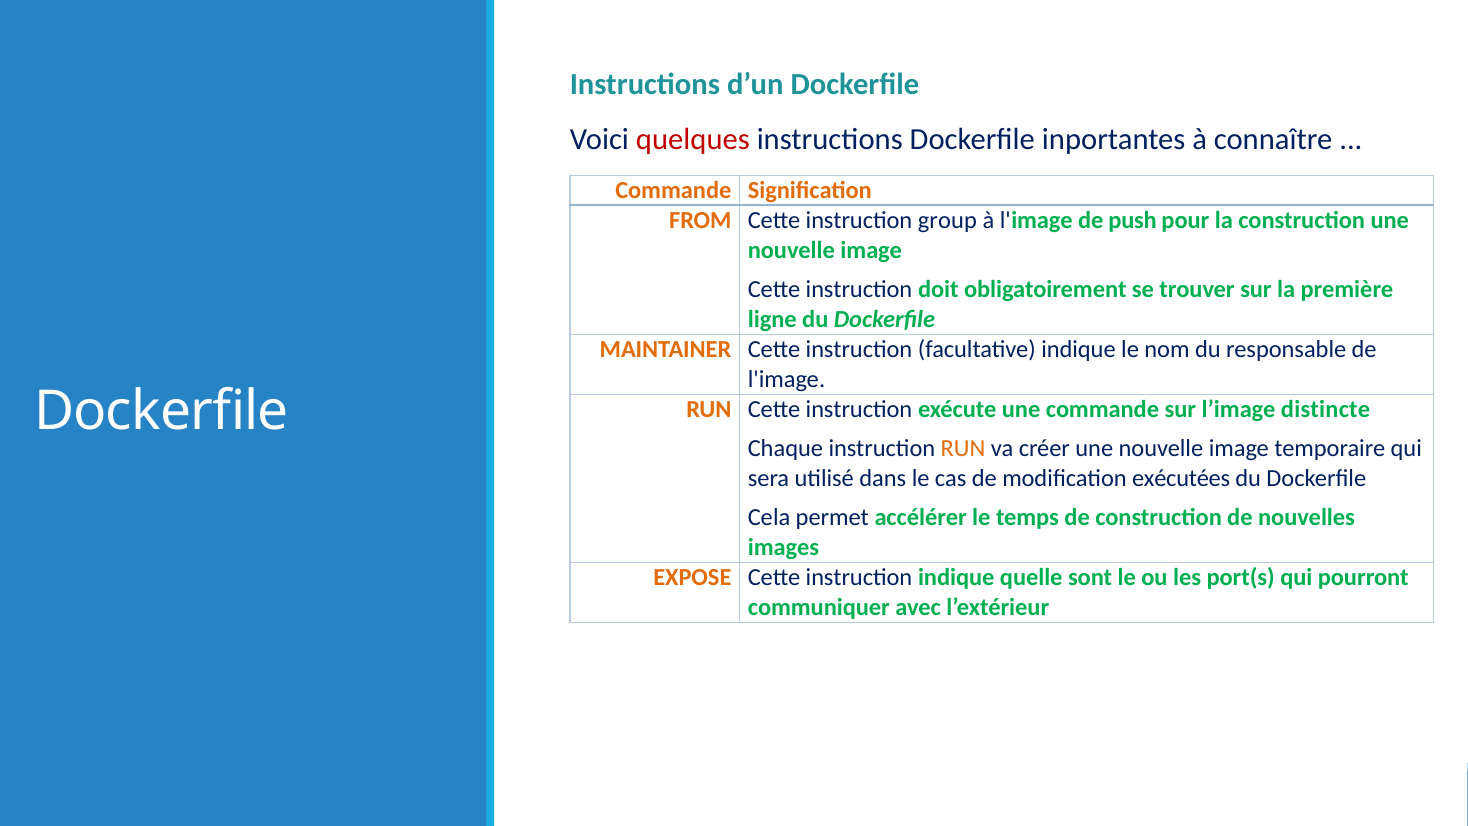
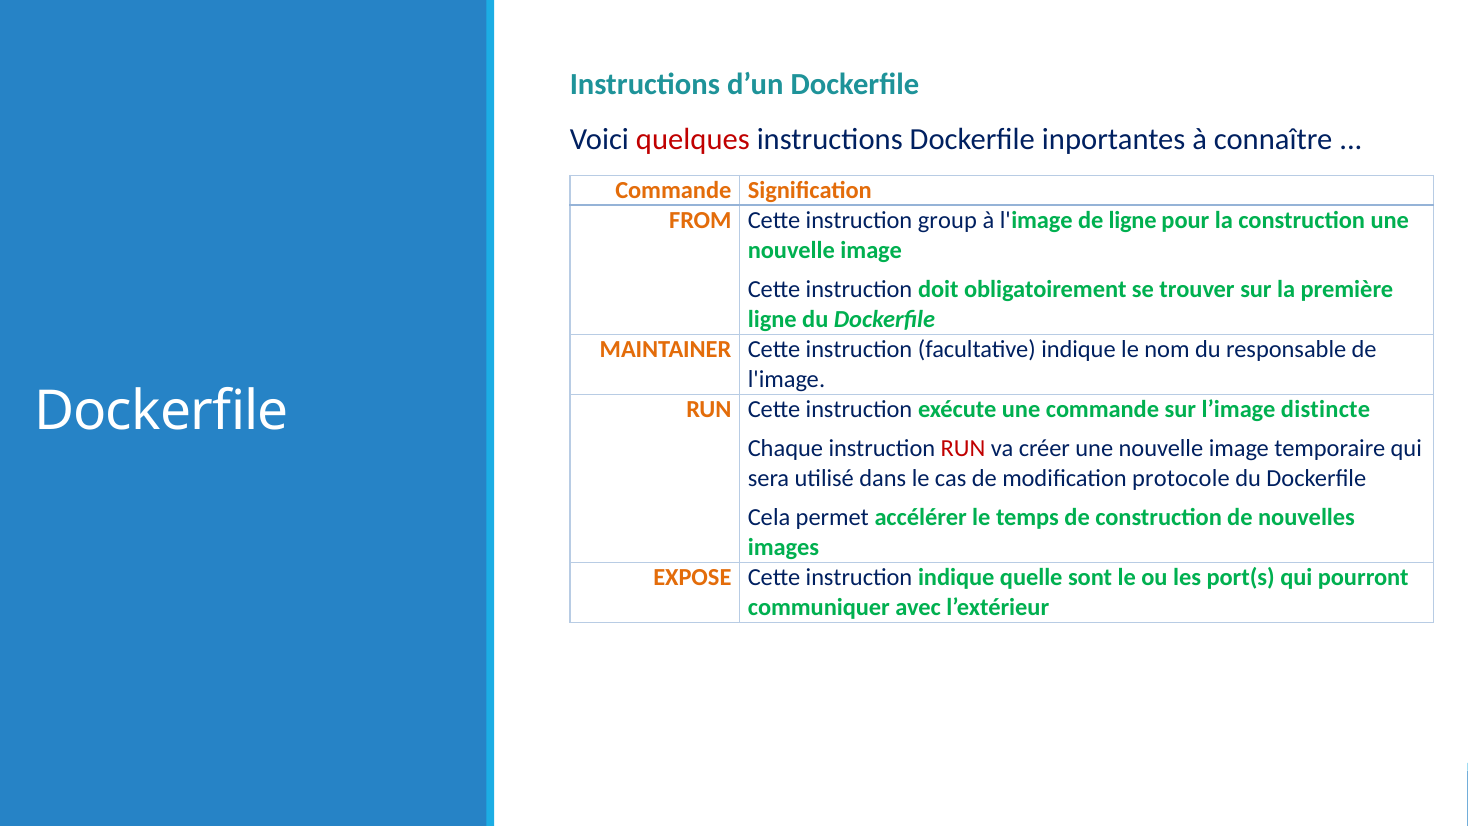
de push: push -> ligne (1133, 221)
RUN colour: orange -> red (963, 448)
exécutées: exécutées -> protocole (1181, 478)
